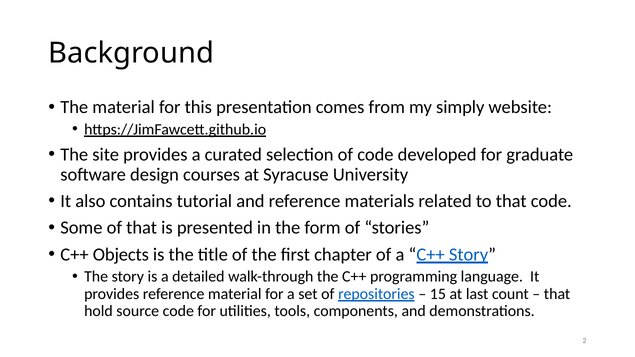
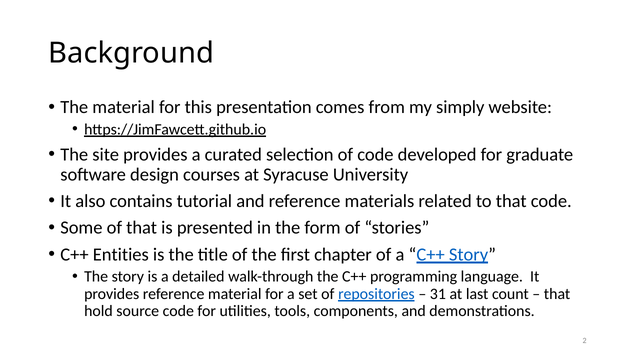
Objects: Objects -> Entities (121, 255)
15: 15 -> 31 (438, 294)
